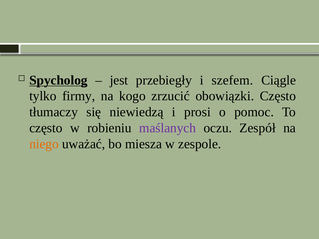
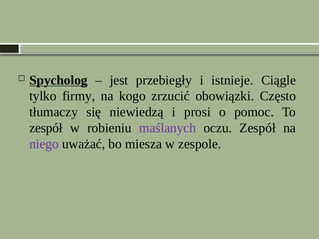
szefem: szefem -> istnieje (232, 80)
często: często -> zespół (46, 128)
niego colour: orange -> purple (44, 144)
